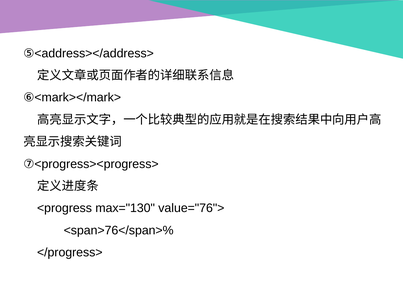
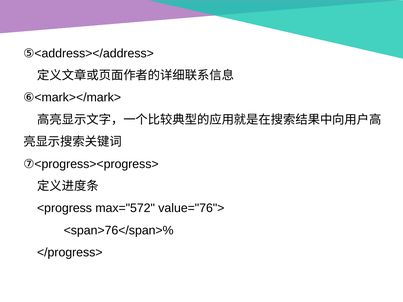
max="130: max="130 -> max="572 (125, 208)
